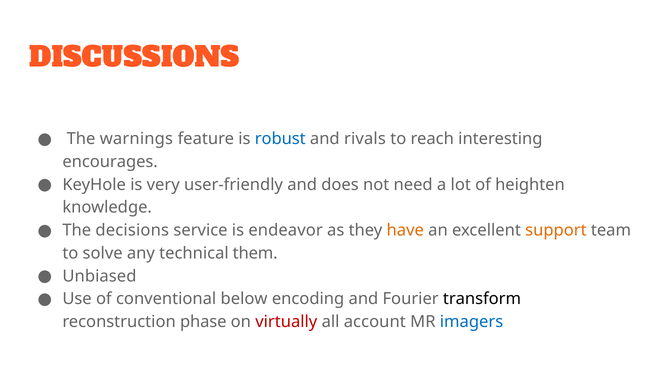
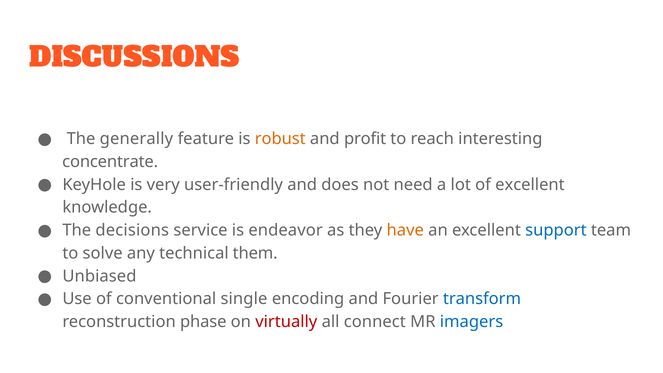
warnings: warnings -> generally (136, 139)
robust colour: blue -> orange (280, 139)
rivals: rivals -> profit (365, 139)
encourages: encourages -> concentrate (110, 162)
of heighten: heighten -> excellent (530, 185)
support colour: orange -> blue (556, 230)
below: below -> single (244, 299)
transform colour: black -> blue (482, 299)
account: account -> connect (375, 322)
